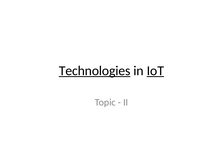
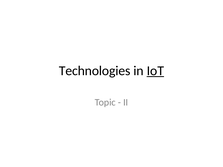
Technologies underline: present -> none (95, 71)
